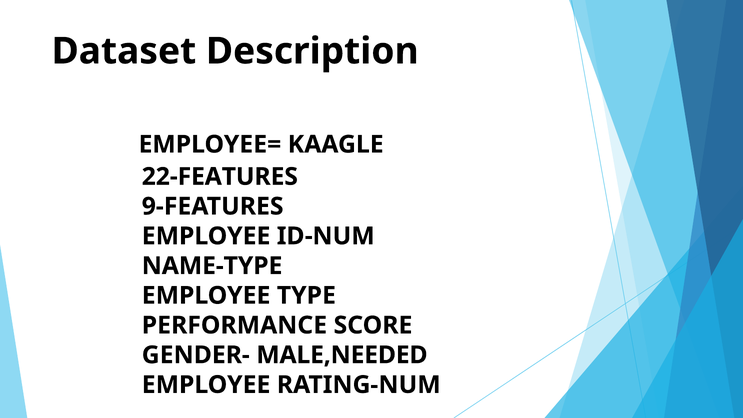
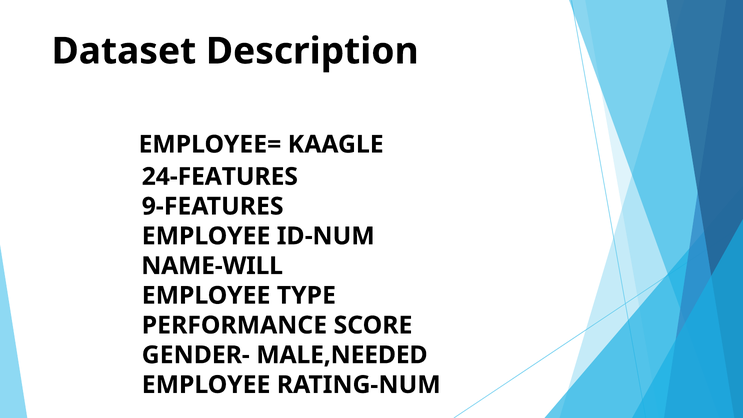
22-FEATURES: 22-FEATURES -> 24-FEATURES (220, 177)
NAME-TYPE: NAME-TYPE -> NAME-WILL (212, 266)
